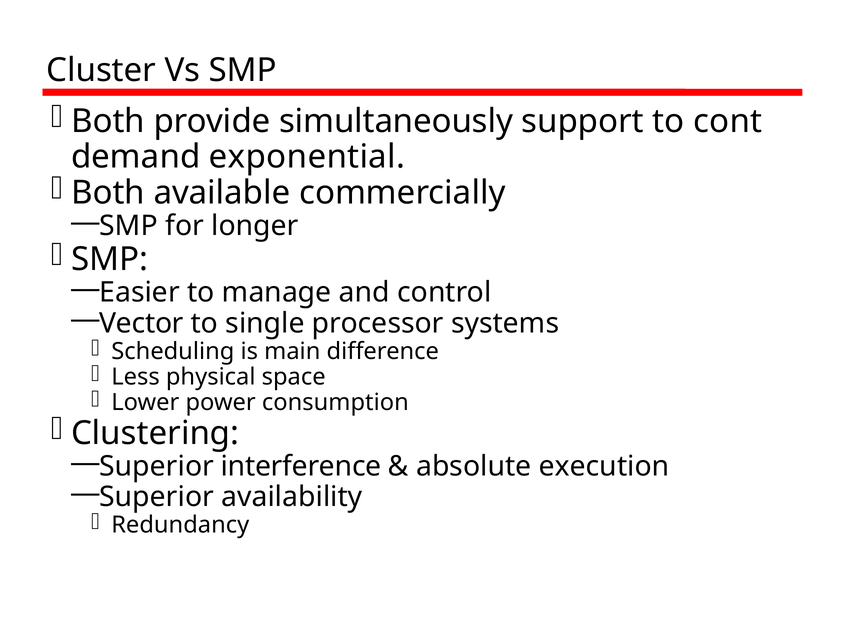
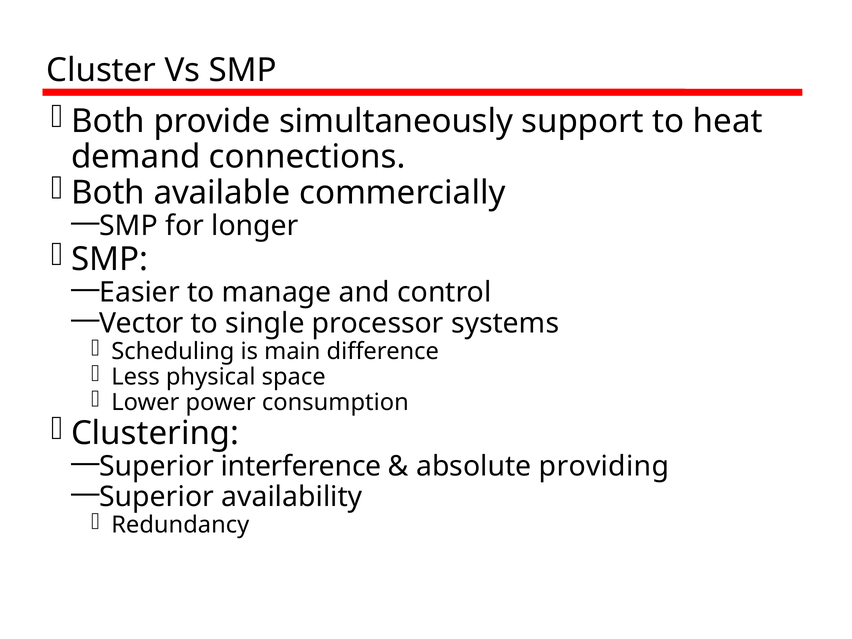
cont: cont -> heat (728, 121)
exponential: exponential -> connections (307, 157)
execution: execution -> providing (604, 466)
